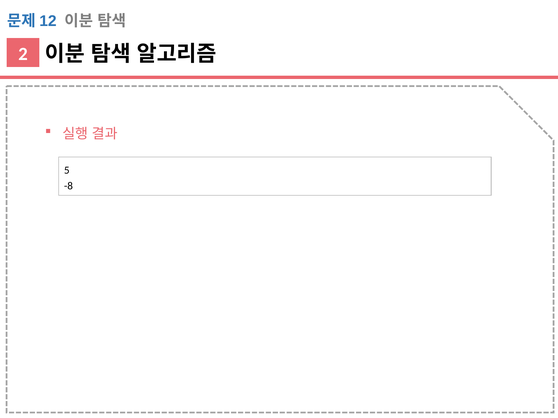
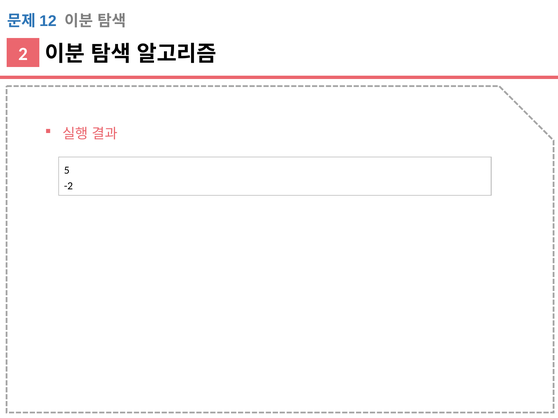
-8: -8 -> -2 (68, 186)
